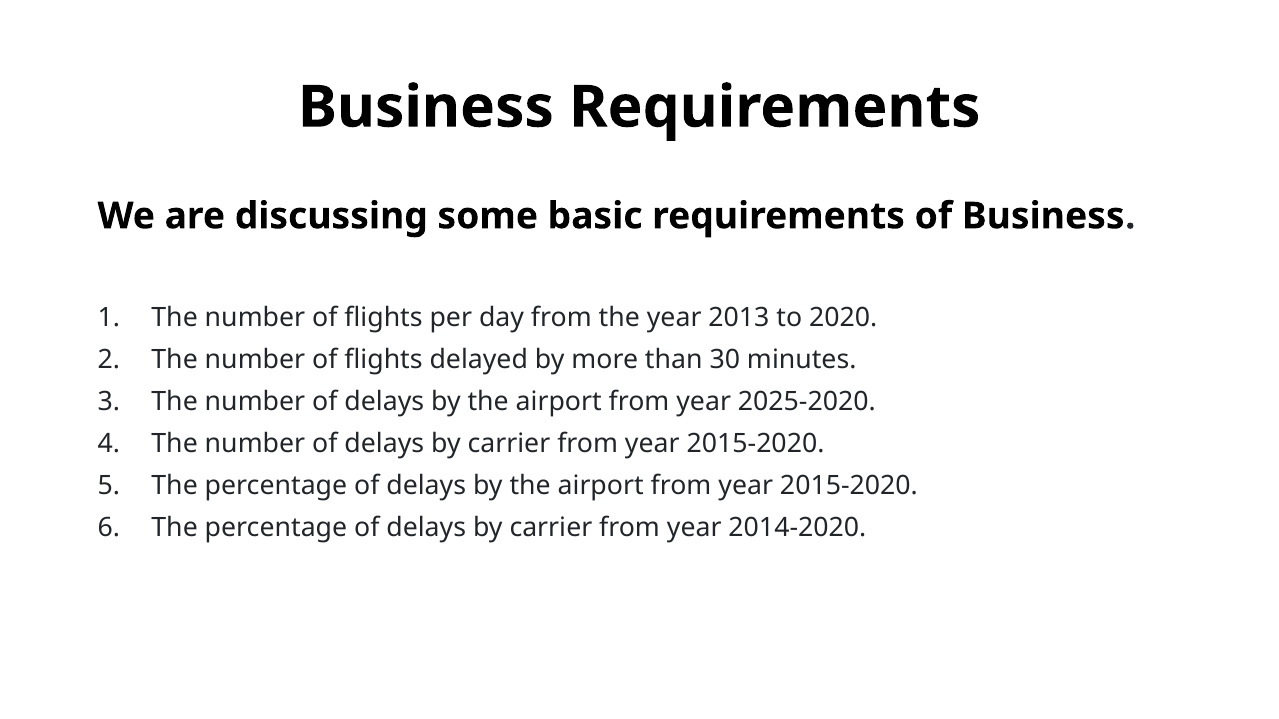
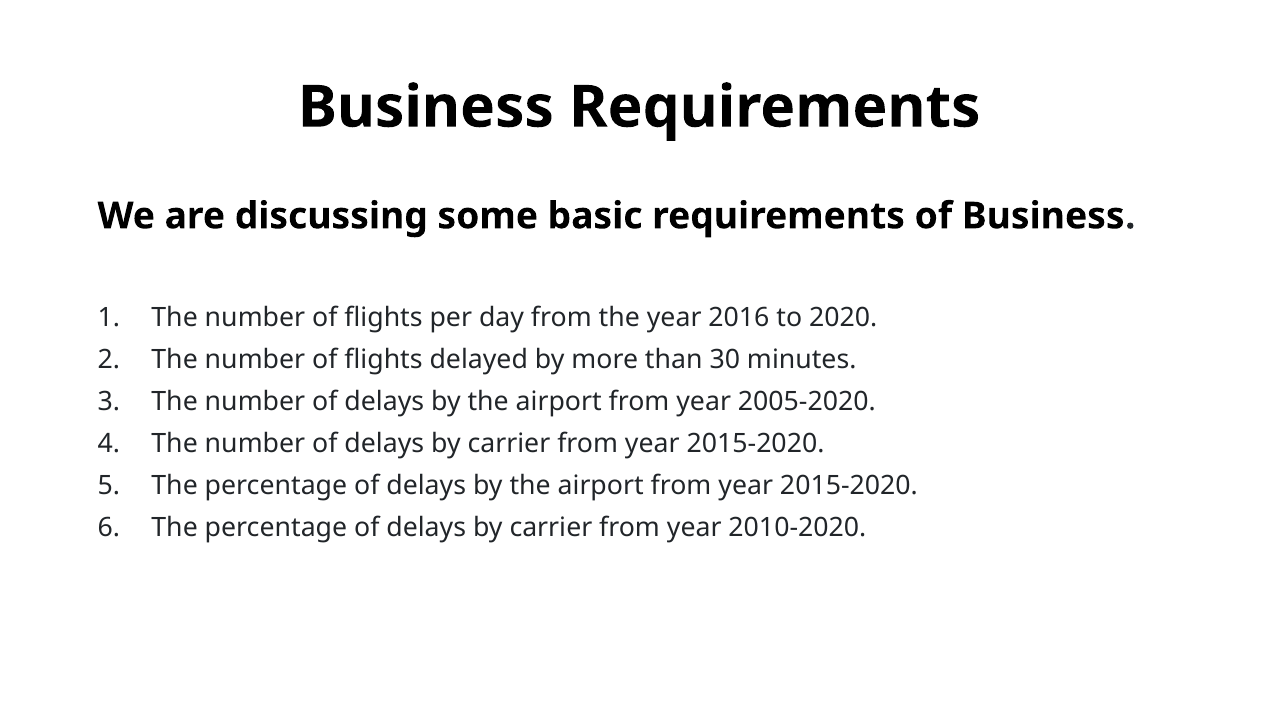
2013: 2013 -> 2016 (739, 318)
2025-2020: 2025-2020 -> 2005-2020 (807, 402)
2014-2020: 2014-2020 -> 2010-2020 (797, 528)
